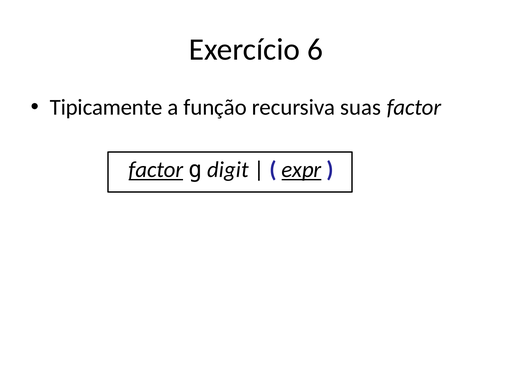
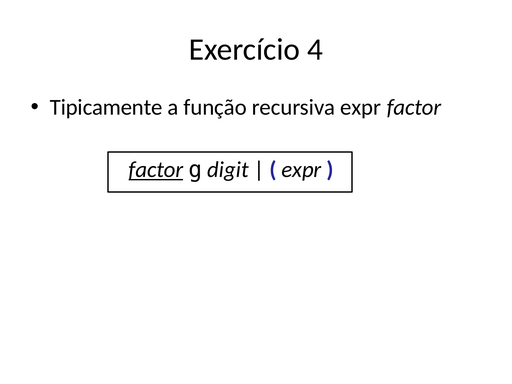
6: 6 -> 4 (315, 50)
recursiva suas: suas -> expr (361, 107)
expr underline: present -> none (301, 170)
